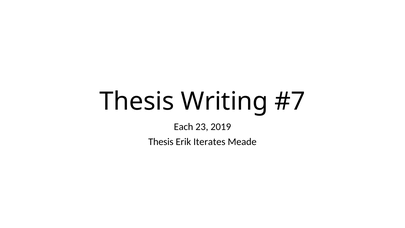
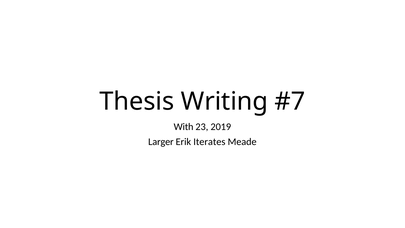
Each: Each -> With (184, 127)
Thesis: Thesis -> Larger (161, 142)
